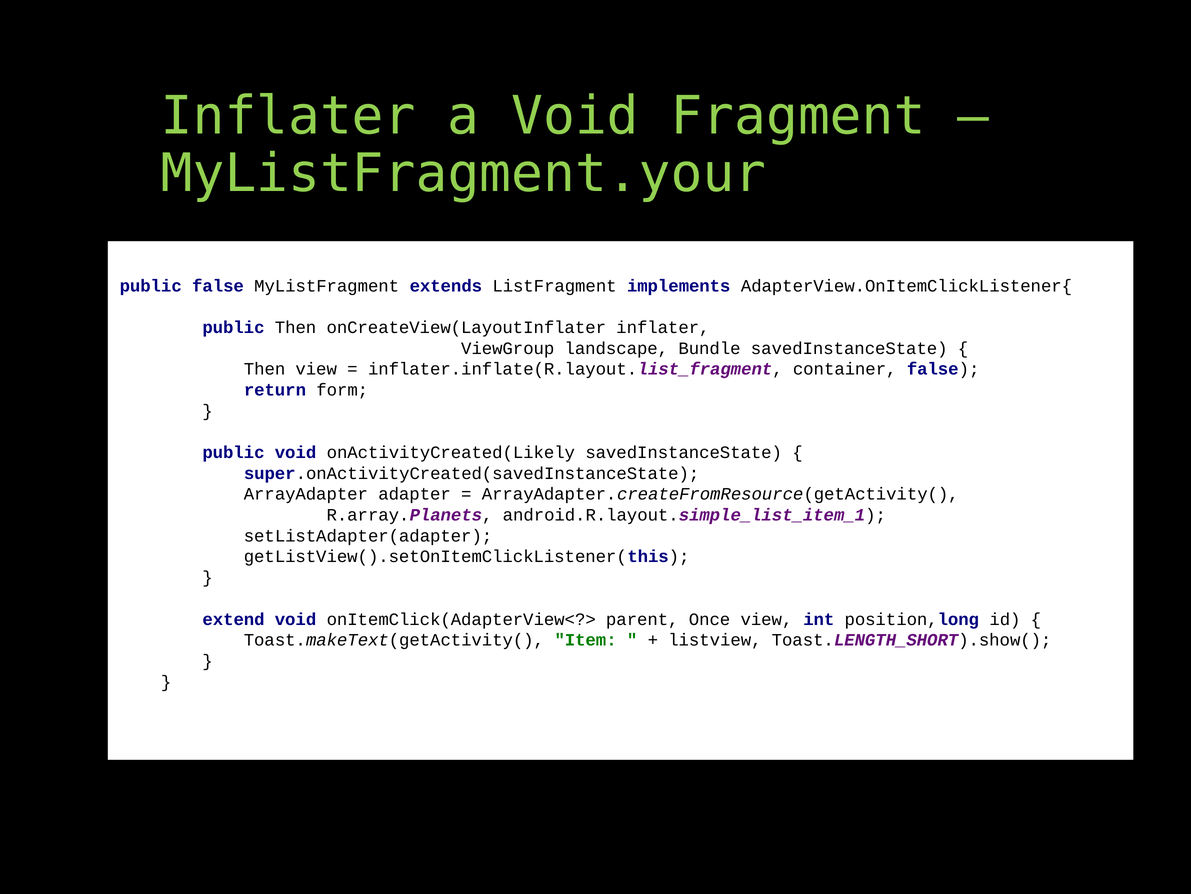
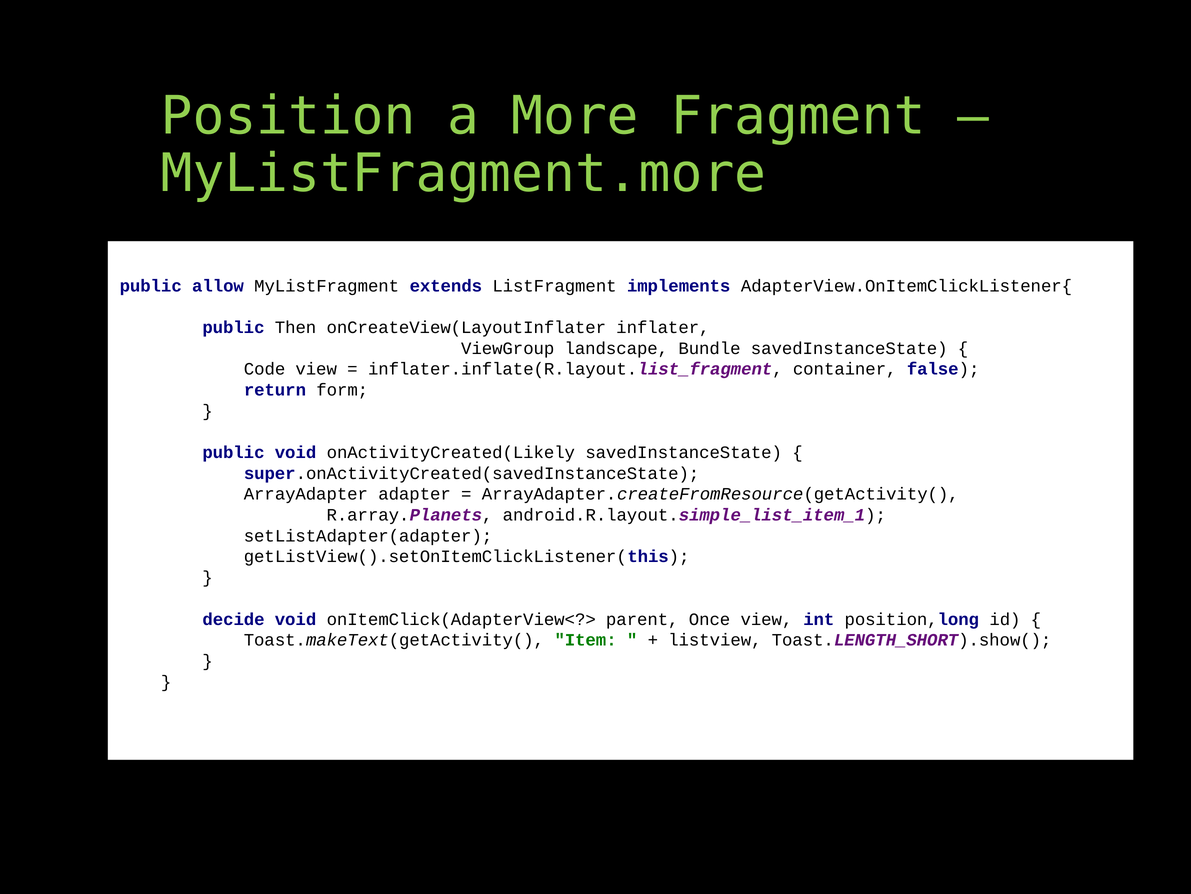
Inflater: Inflater -> Position (288, 116)
a Void: Void -> More (575, 116)
MyListFragment.your: MyListFragment.your -> MyListFragment.more (464, 174)
public false: false -> allow (218, 286)
Then: Then -> Code (265, 369)
extend: extend -> decide (234, 619)
